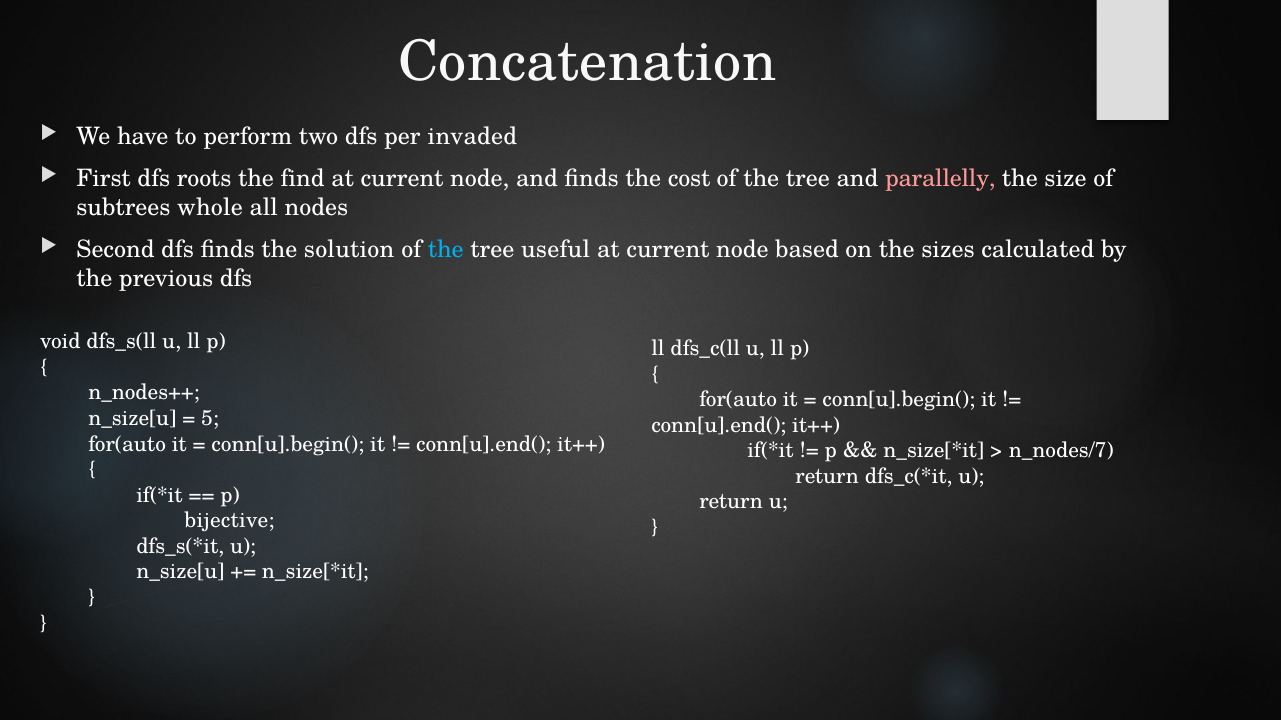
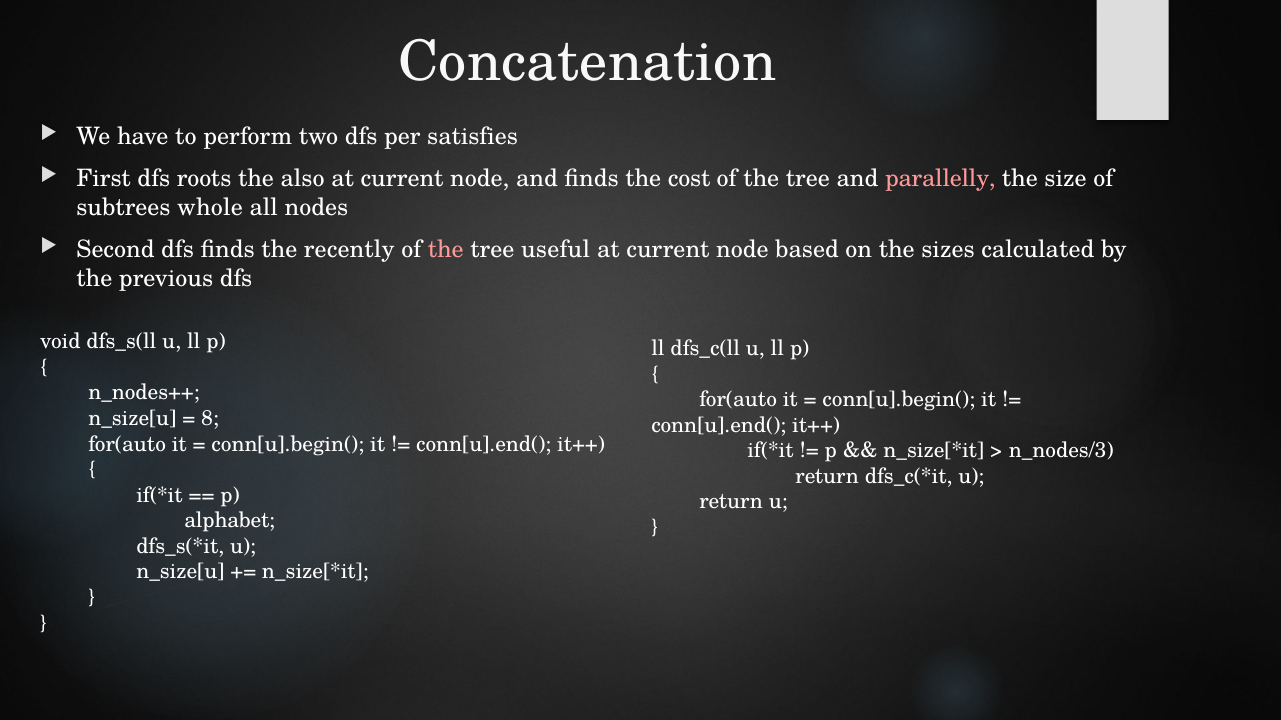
invaded: invaded -> satisfies (473, 137)
find: find -> also (303, 179)
solution: solution -> recently (349, 250)
the colour: light blue -> pink (446, 250)
5: 5 -> 8 (210, 419)
n_nodes/7: n_nodes/7 -> n_nodes/3 (1061, 451)
bijective: bijective -> alphabet (230, 521)
